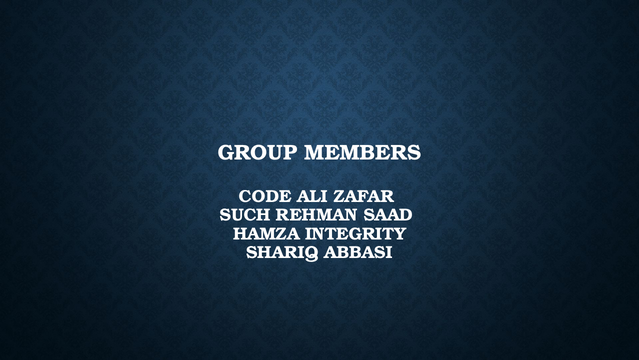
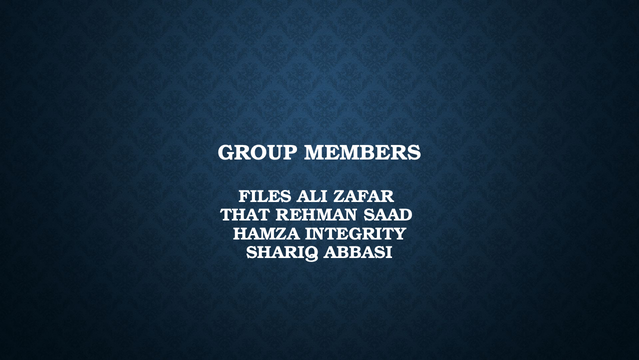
CODE: CODE -> FILES (265, 196)
SUCH: SUCH -> THAT (245, 215)
